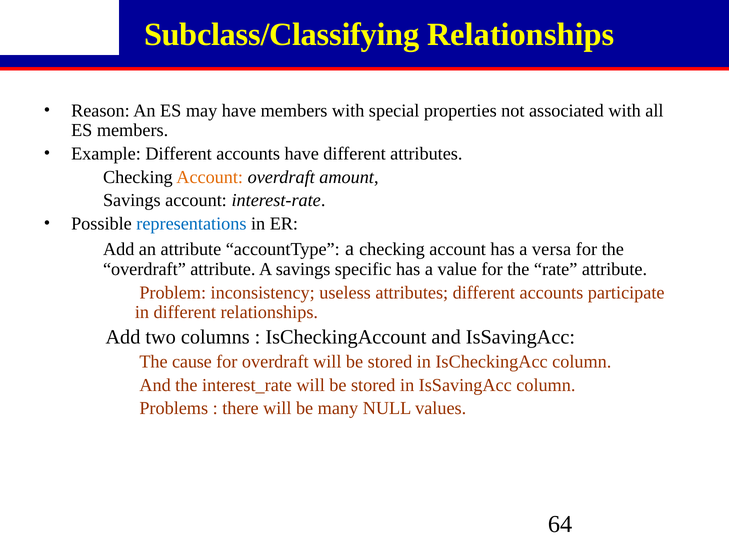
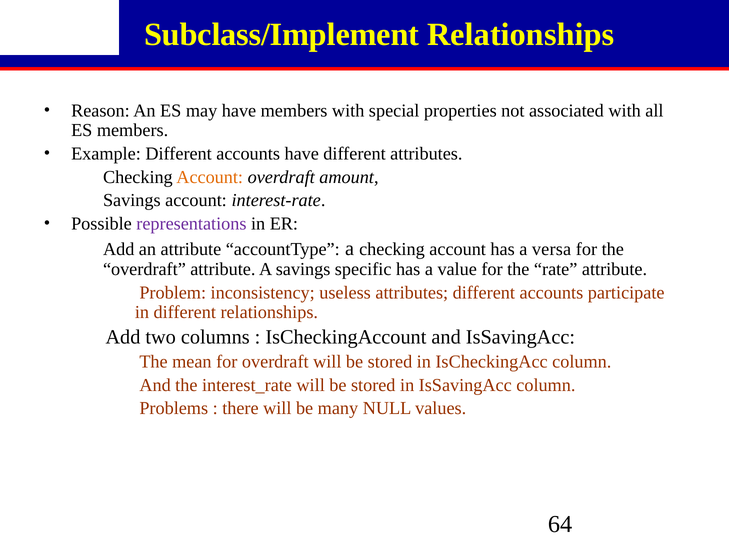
Subclass/Classifying: Subclass/Classifying -> Subclass/Implement (282, 35)
representations colour: blue -> purple (191, 224)
cause: cause -> mean (192, 362)
